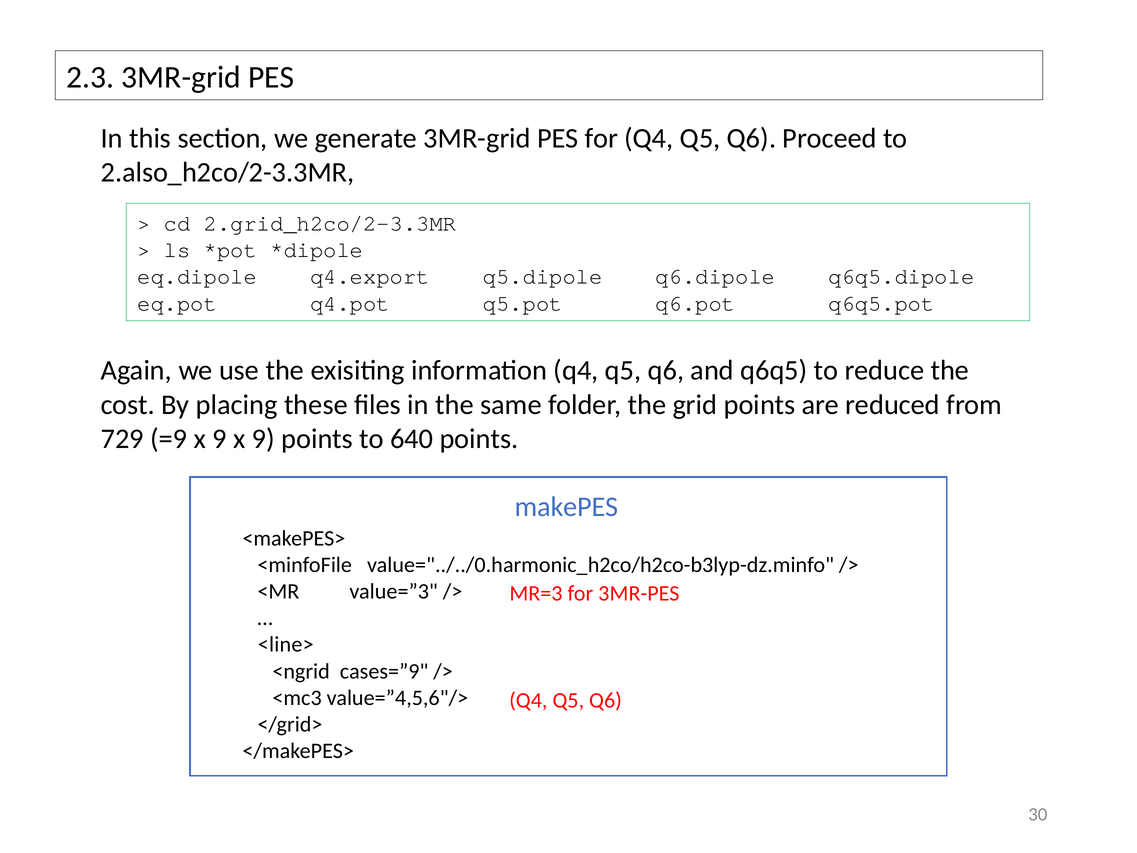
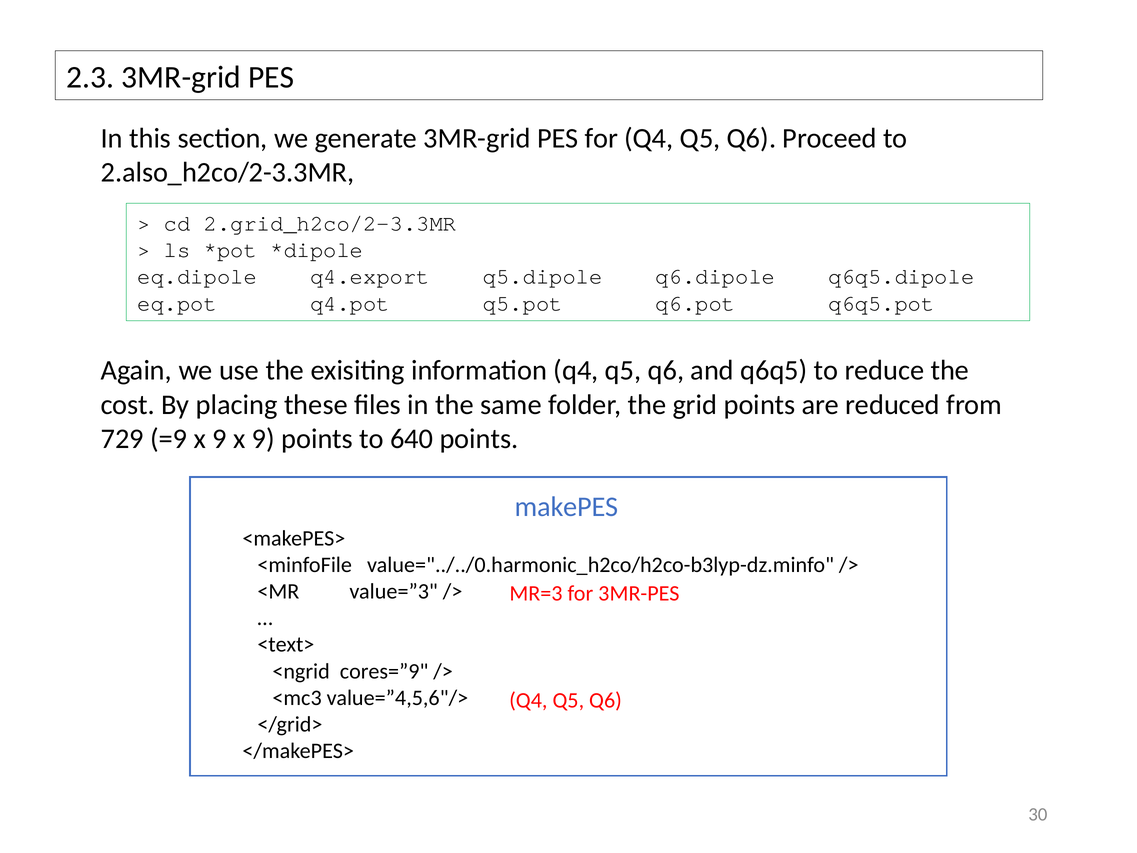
<line>: <line> -> <text> (286, 644)
cases=”9: cases=”9 -> cores=”9 (384, 671)
